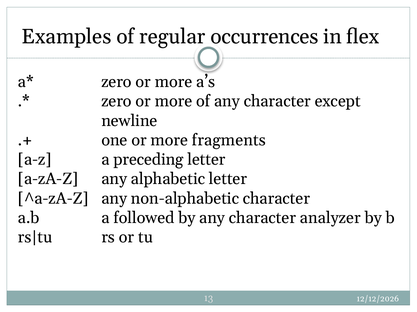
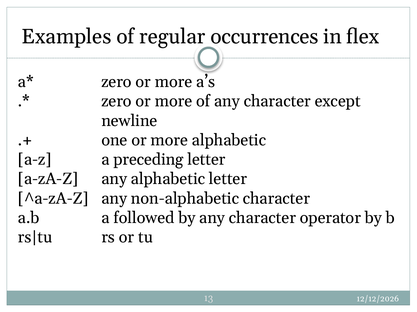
more fragments: fragments -> alphabetic (229, 140)
analyzer: analyzer -> operator (330, 218)
